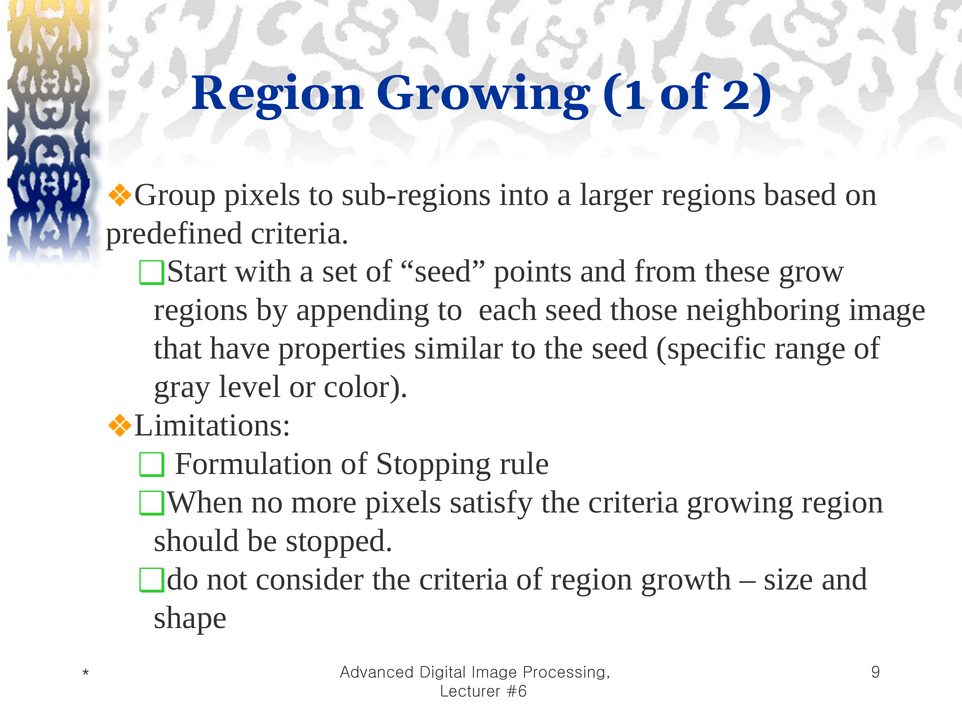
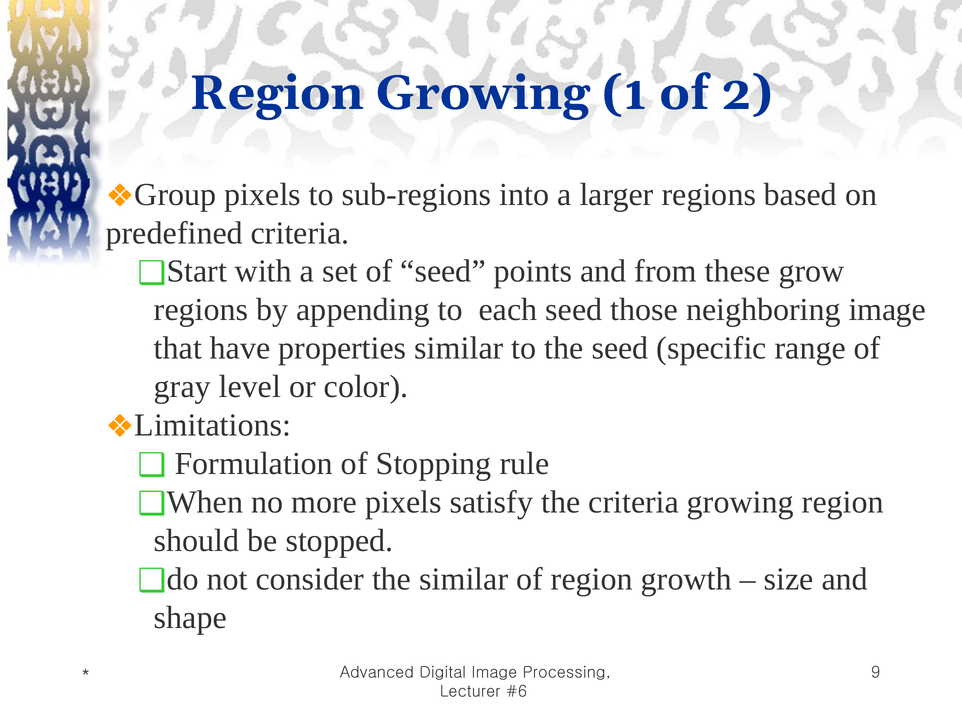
consider the criteria: criteria -> similar (464, 579)
